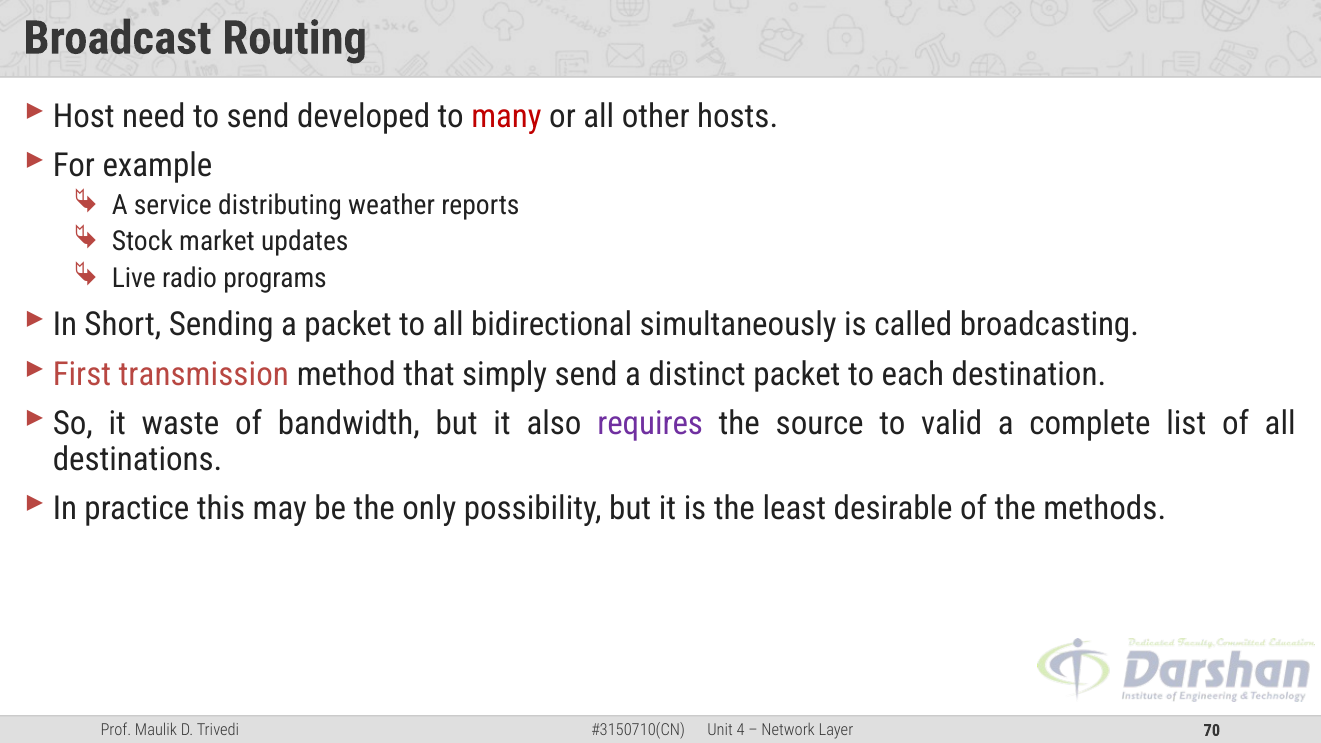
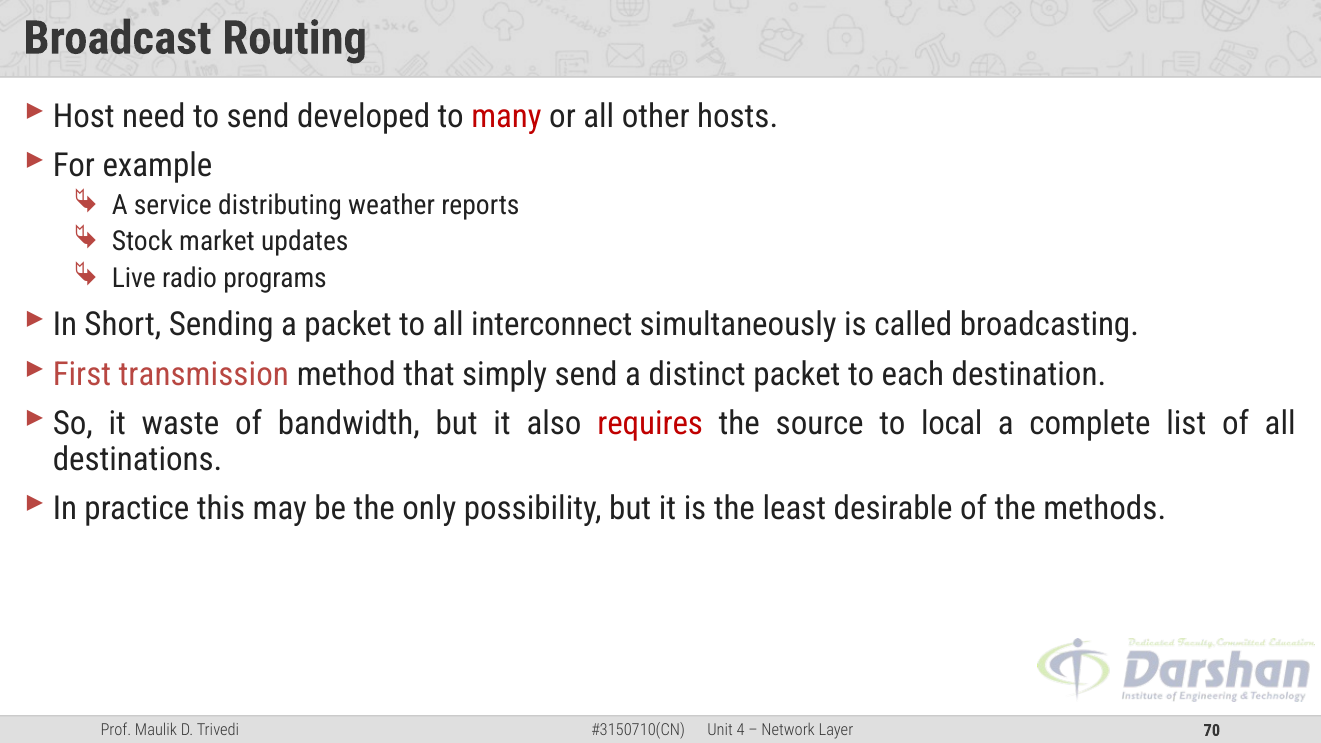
bidirectional: bidirectional -> interconnect (552, 325)
requires colour: purple -> red (650, 424)
valid: valid -> local (952, 424)
